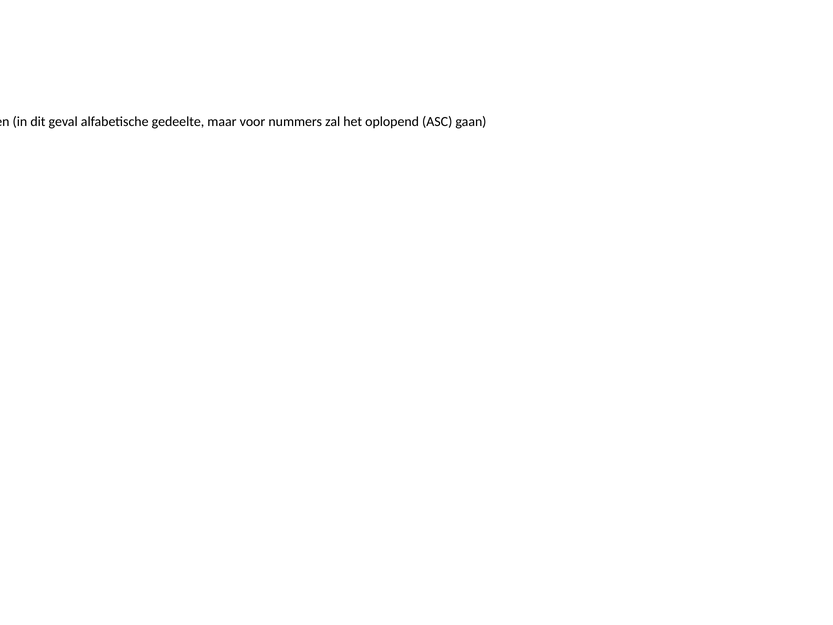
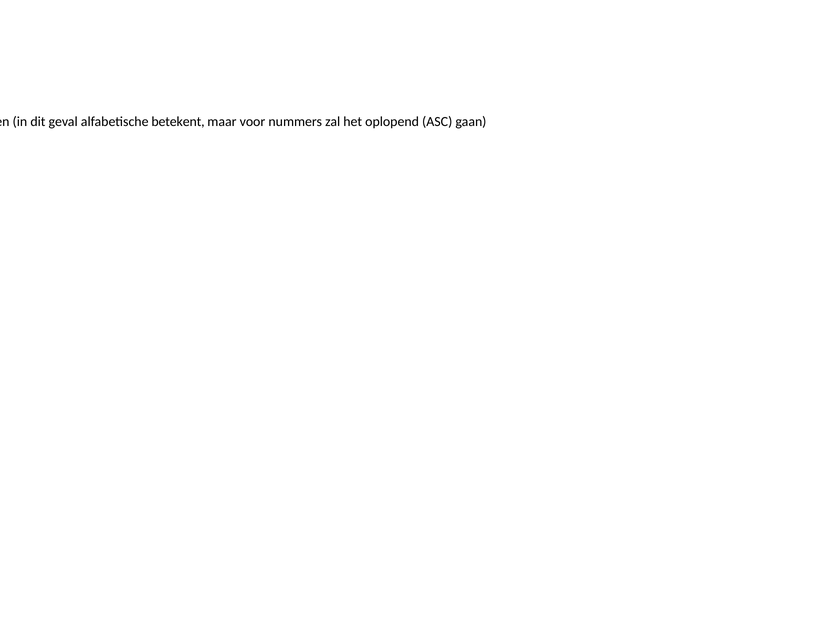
gedeelte: gedeelte -> betekent (178, 122)
